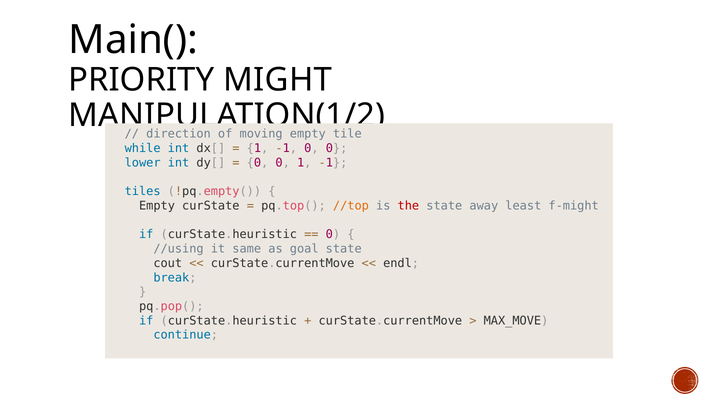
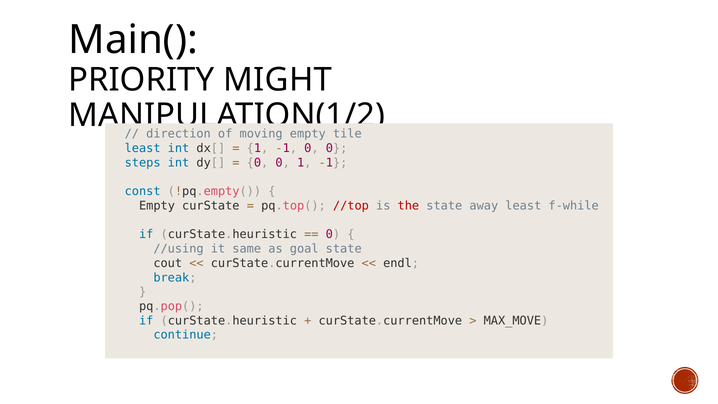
while: while -> least (143, 148)
lower: lower -> steps (143, 163)
tiles: tiles -> const (143, 191)
//top colour: orange -> red (351, 206)
f-might: f-might -> f-while (574, 206)
